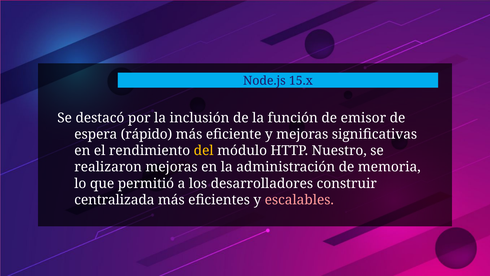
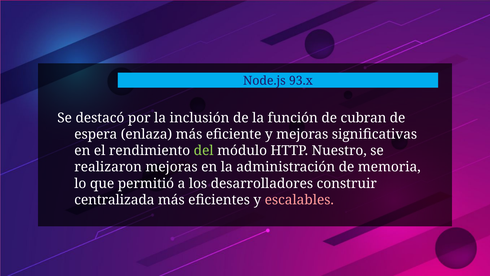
15.x: 15.x -> 93.x (301, 81)
emisor: emisor -> cubran (363, 118)
rápido: rápido -> enlaza (146, 134)
del colour: yellow -> light green (204, 151)
